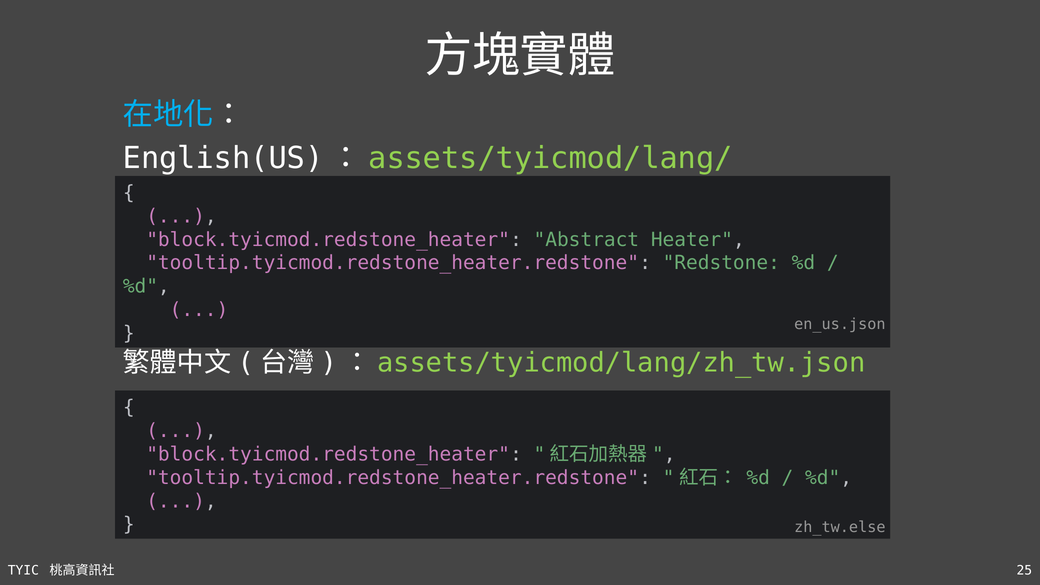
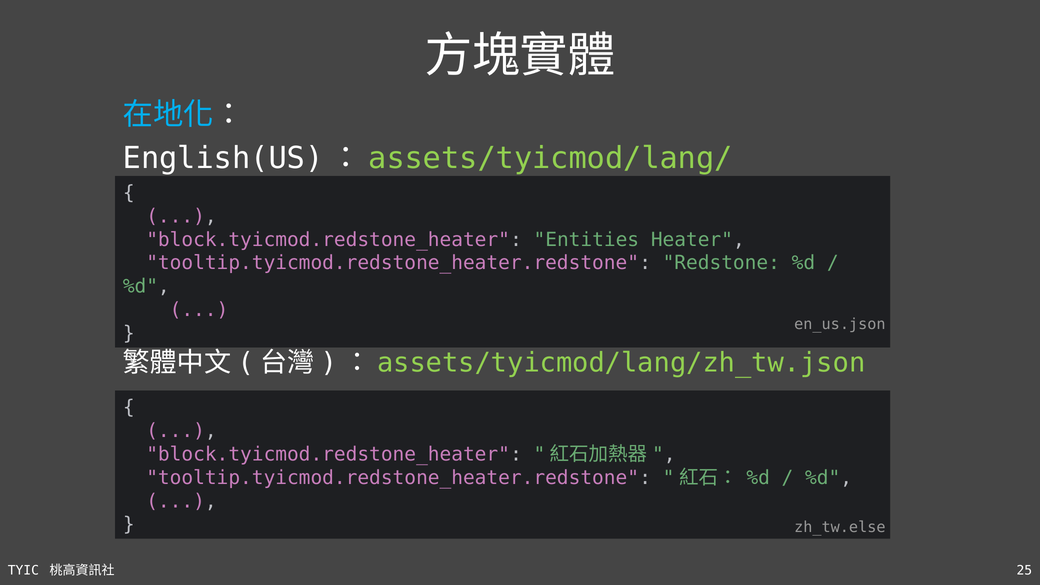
Abstract: Abstract -> Entities (586, 240)
